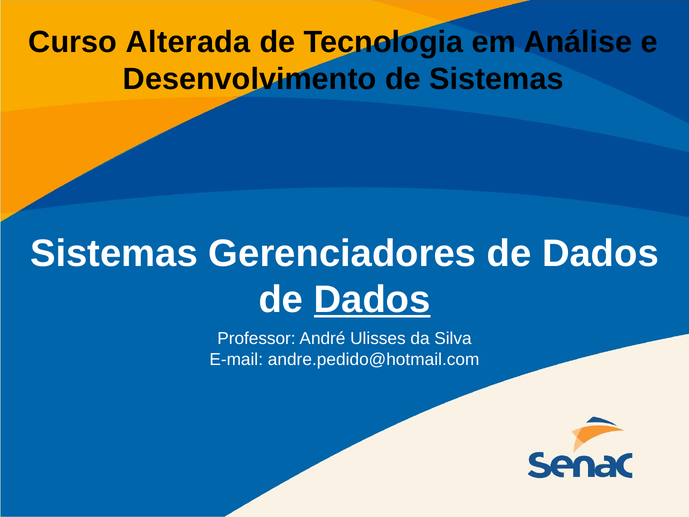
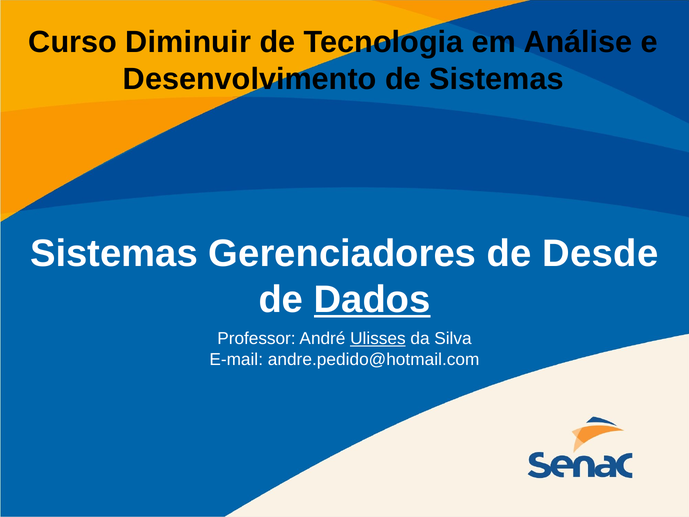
Alterada: Alterada -> Diminuir (188, 42)
Gerenciadores de Dados: Dados -> Desde (600, 254)
Ulisses underline: none -> present (378, 339)
